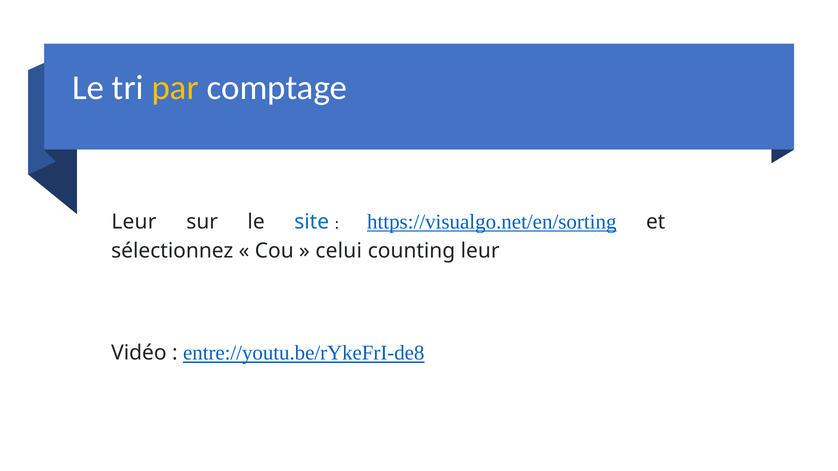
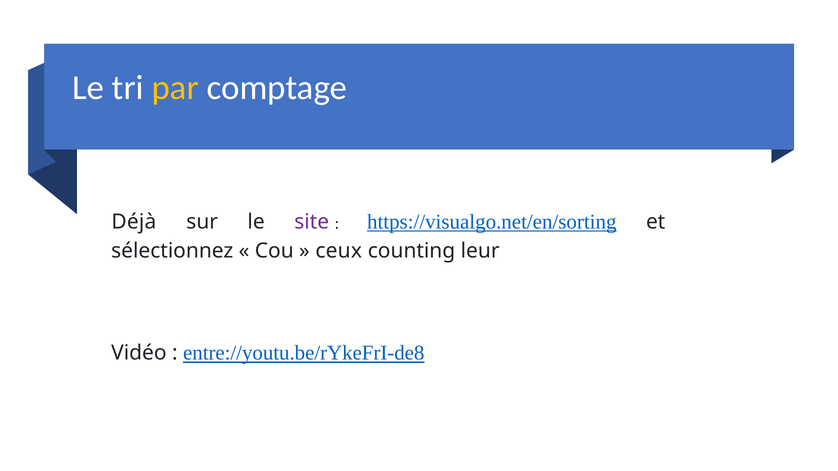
Leur: Leur -> Déjà (134, 222)
site colour: blue -> purple (312, 222)
celui: celui -> ceux (339, 251)
